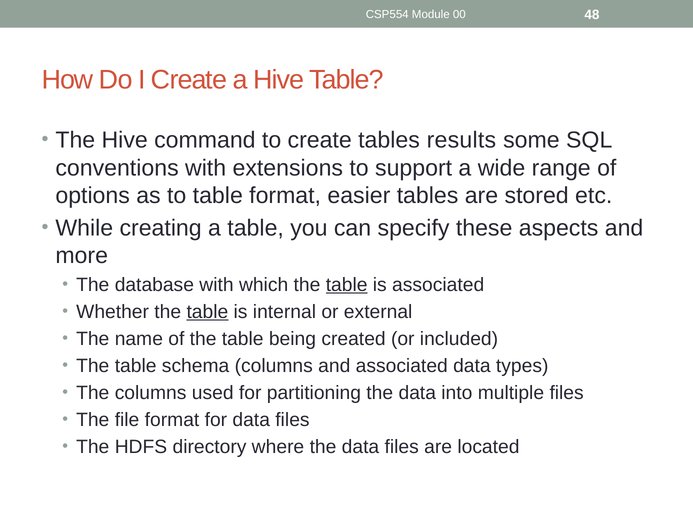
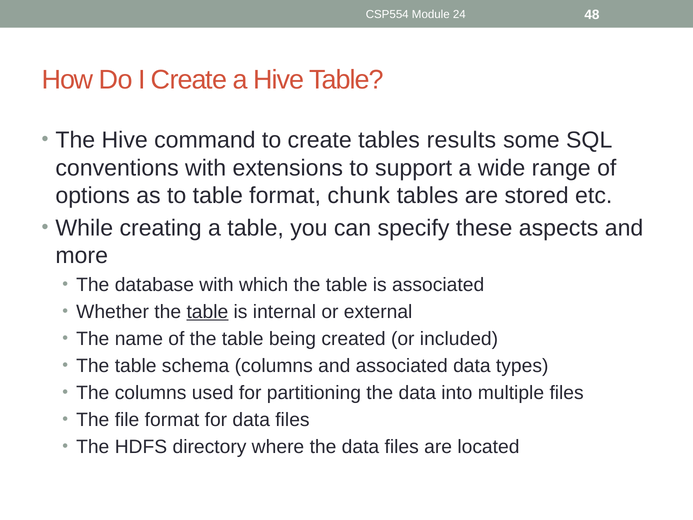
00: 00 -> 24 (459, 15)
easier: easier -> chunk (359, 196)
table underline: present -> none (347, 285)
